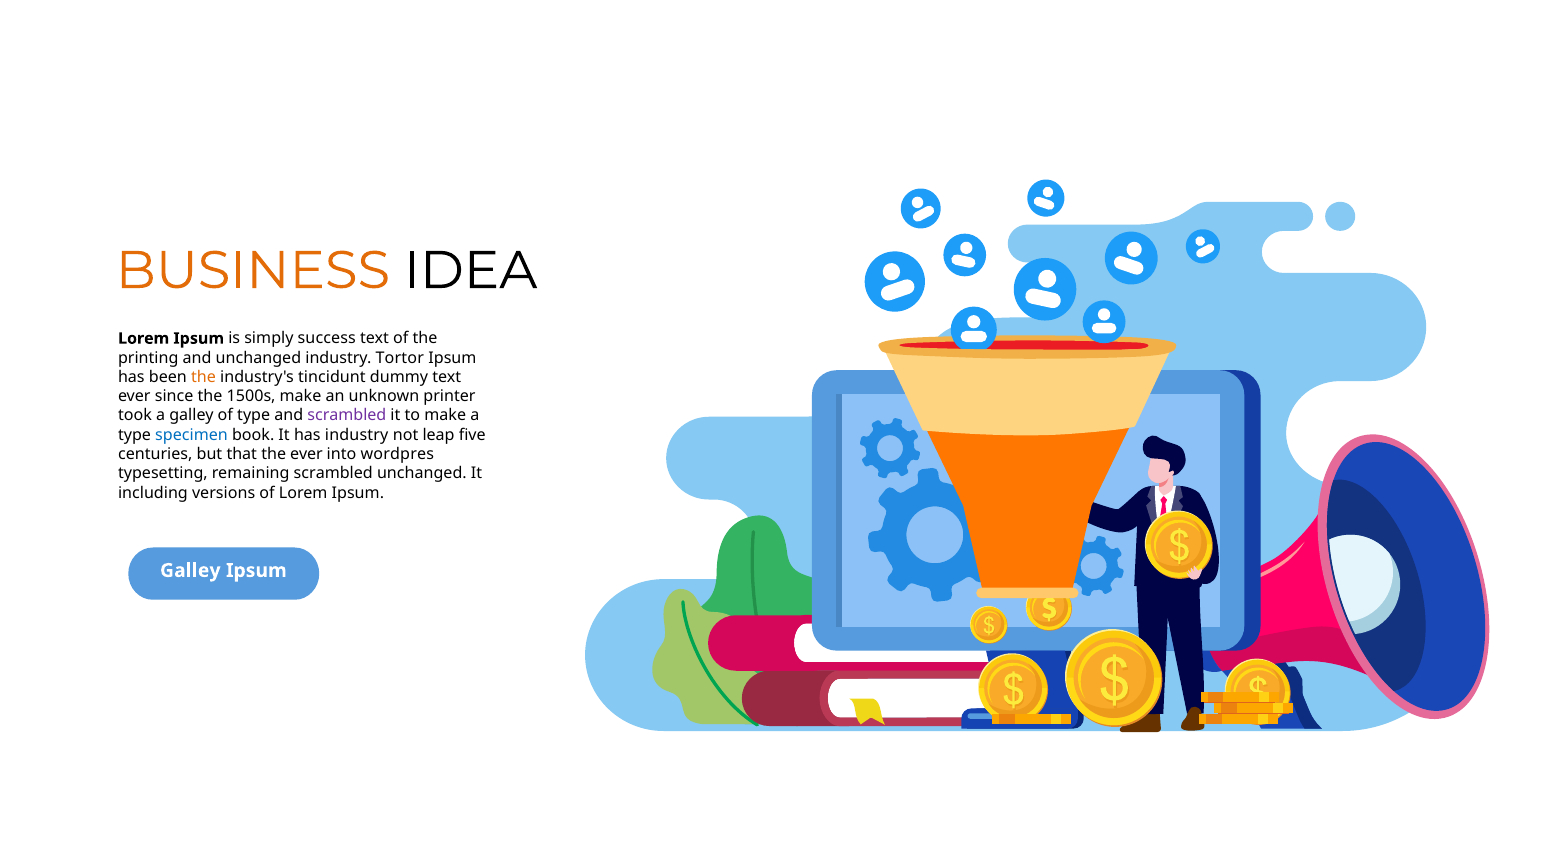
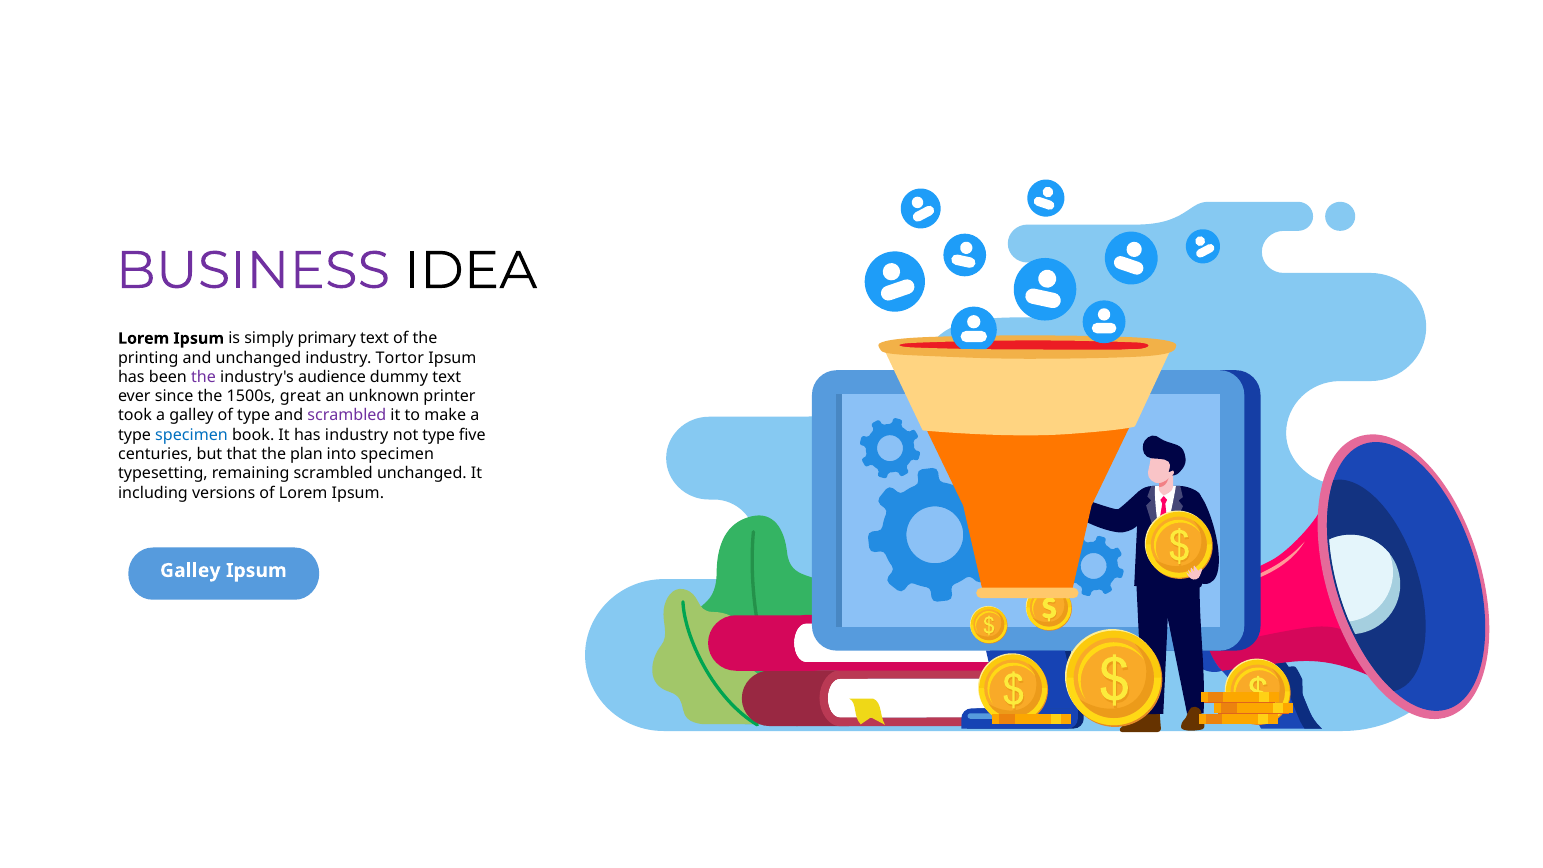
BUSINESS colour: orange -> purple (253, 271)
success: success -> primary (327, 338)
the colour: orange -> purple (204, 377)
tincidunt: tincidunt -> audience (332, 377)
1500s make: make -> great (300, 396)
not leap: leap -> type (439, 435)
the ever: ever -> plan (306, 454)
into wordpres: wordpres -> specimen (397, 454)
